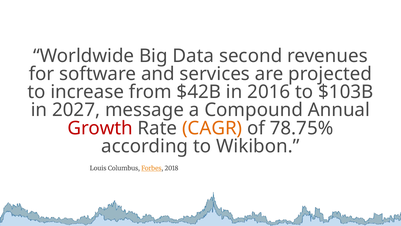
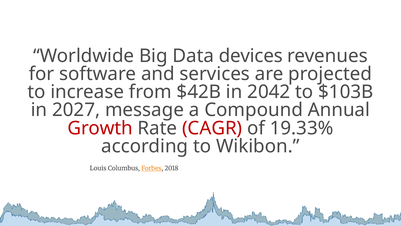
second: second -> devices (251, 56)
2016: 2016 -> 2042 (269, 92)
CAGR colour: orange -> red (212, 128)
78.75%: 78.75% -> 19.33% (302, 128)
